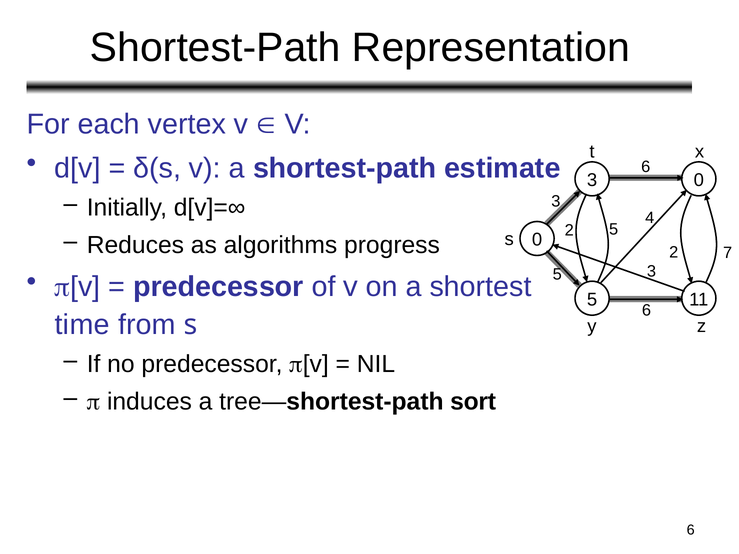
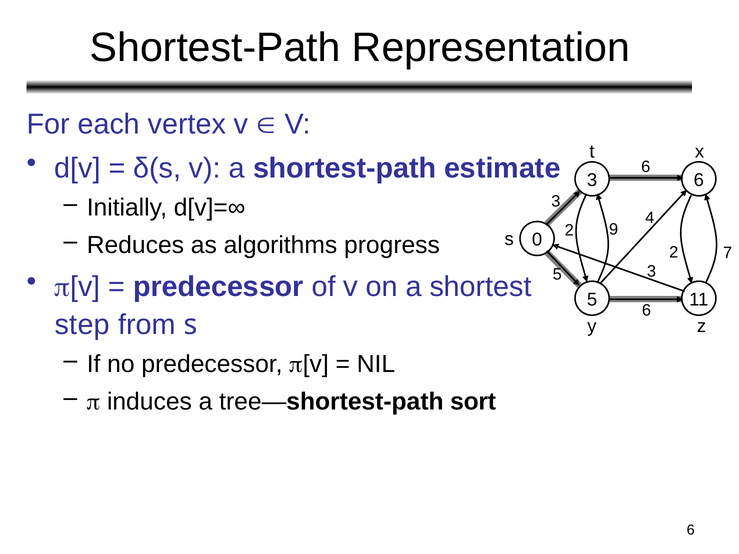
0: 0 -> 6 (699, 180)
2 5: 5 -> 9 (614, 229)
time: time -> step (82, 325)
